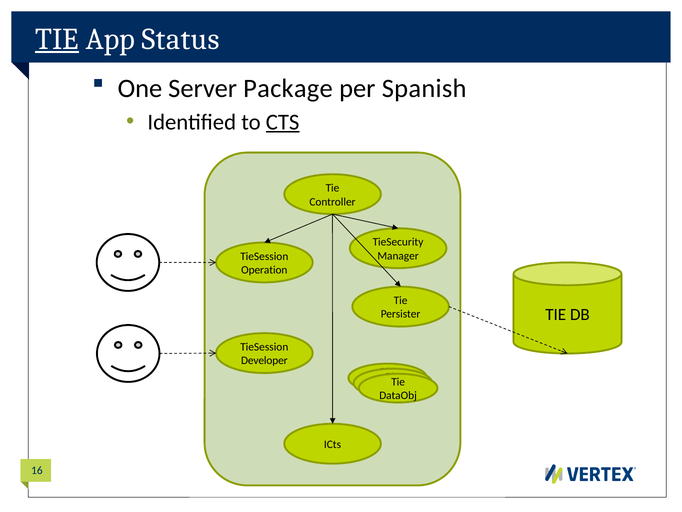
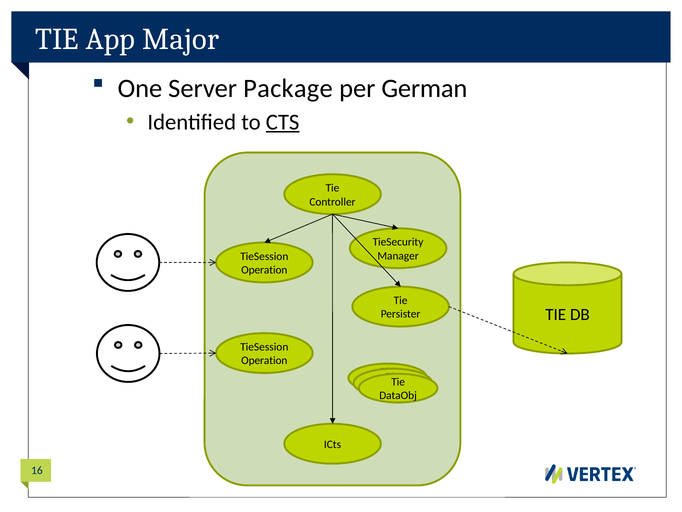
TIE underline: present -> none (57, 39)
Status: Status -> Major (181, 39)
Spanish: Spanish -> German (424, 88)
Developer: Developer -> Operation (264, 360)
